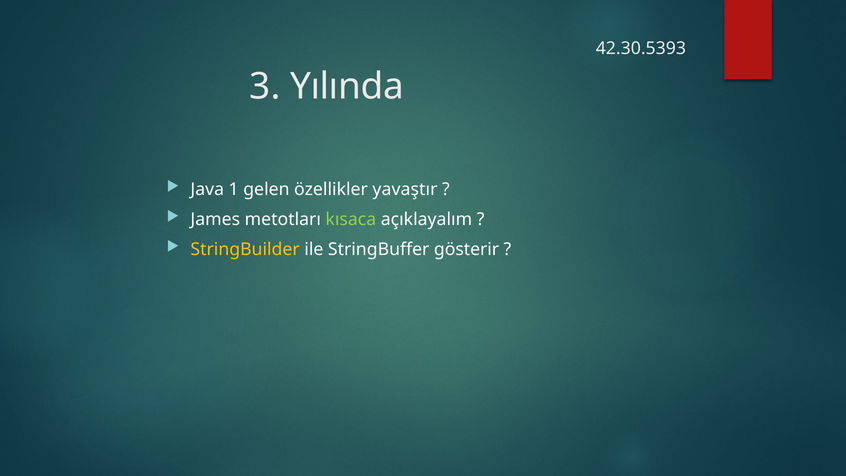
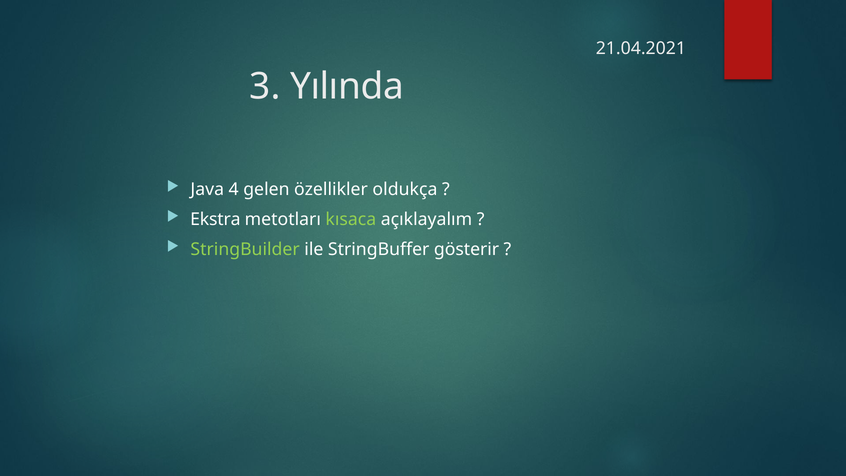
42.30.5393: 42.30.5393 -> 21.04.2021 (641, 48)
1: 1 -> 4 (234, 189)
yavaştır: yavaştır -> oldukça (405, 189)
James: James -> Ekstra (215, 219)
StringBuilder colour: yellow -> light green (245, 249)
